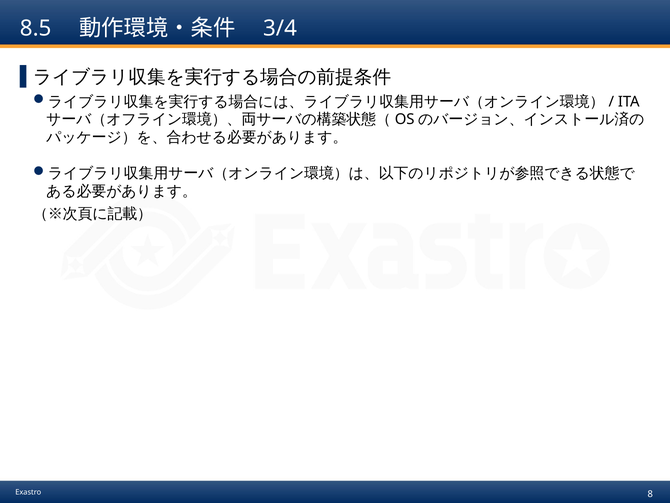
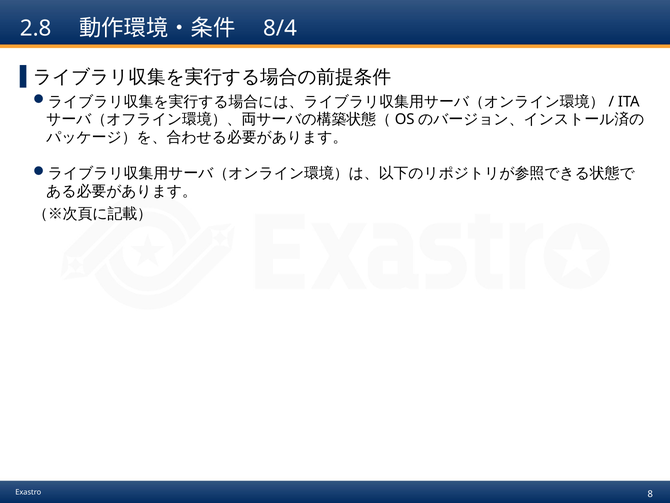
8.5: 8.5 -> 2.8 (36, 28)
3/4: 3/4 -> 8/4 (280, 28)
